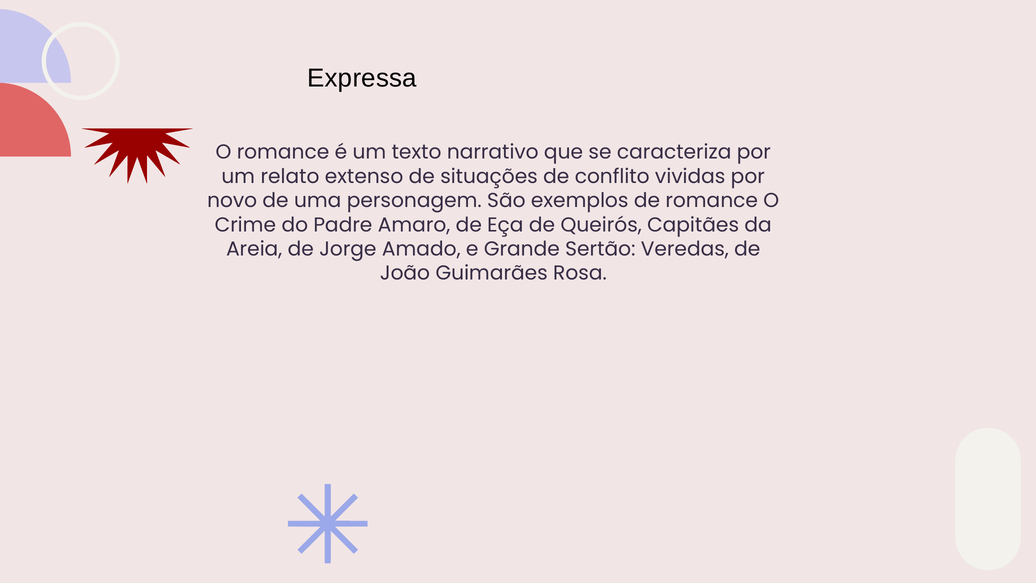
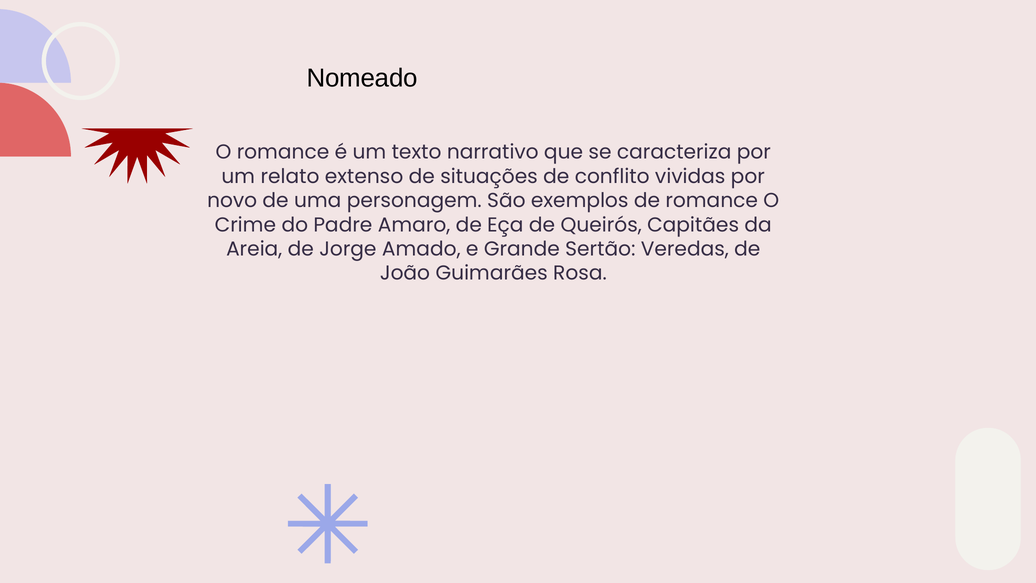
Expressa: Expressa -> Nomeado (362, 78)
